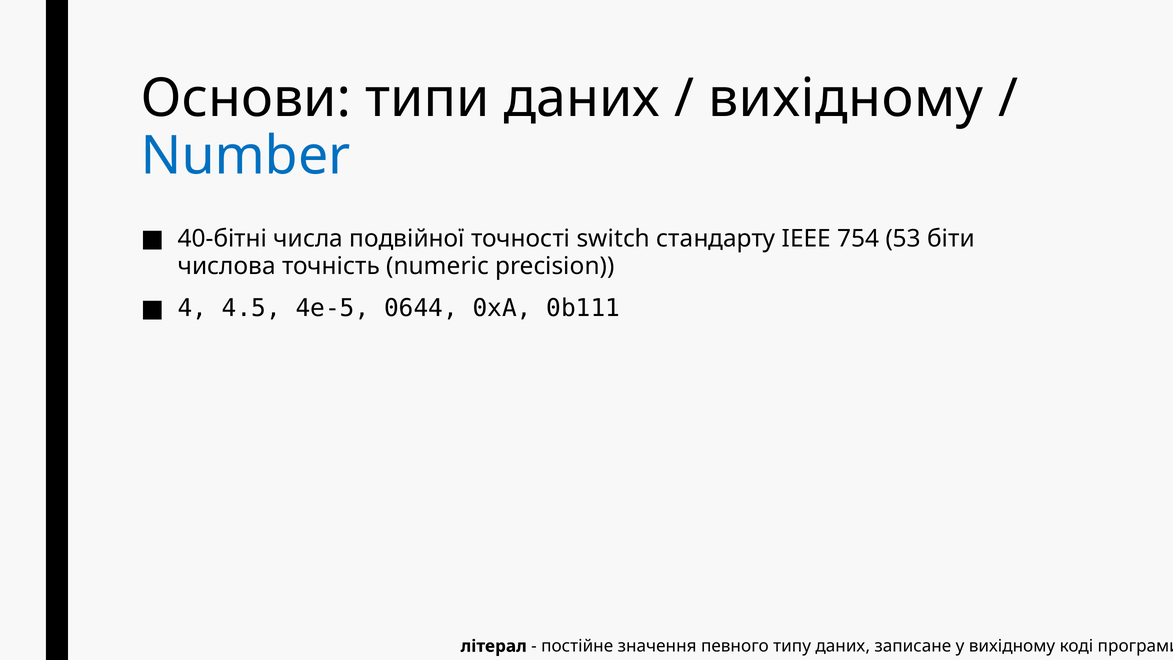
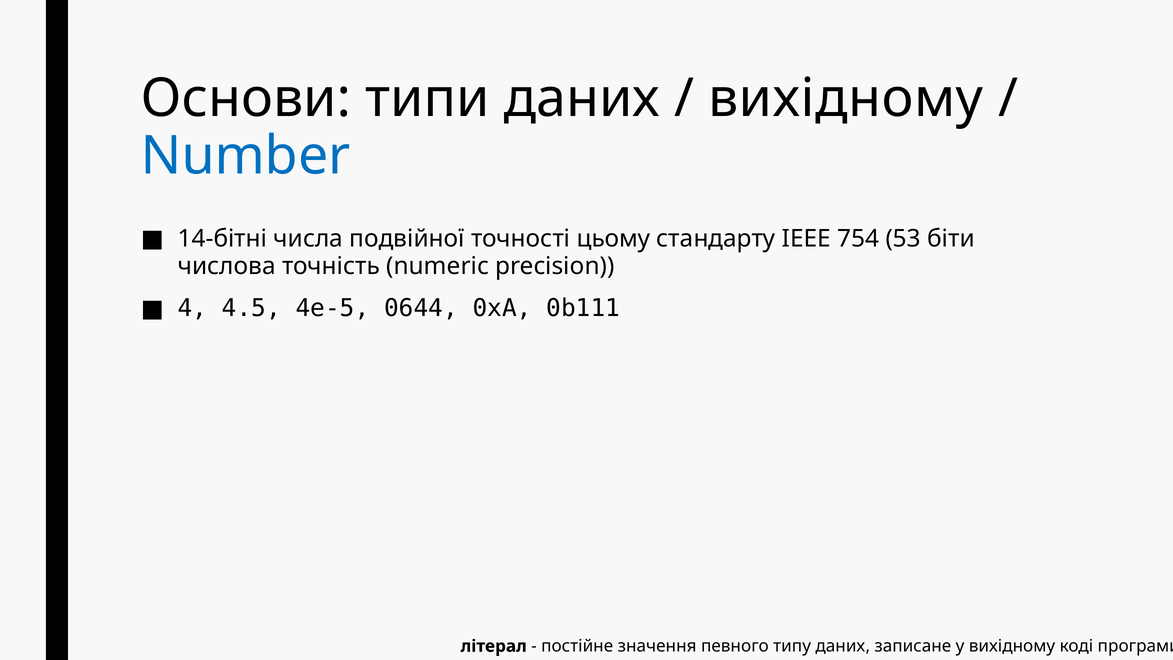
40-бітні: 40-бітні -> 14-бітні (222, 238)
switch: switch -> цьому (613, 238)
